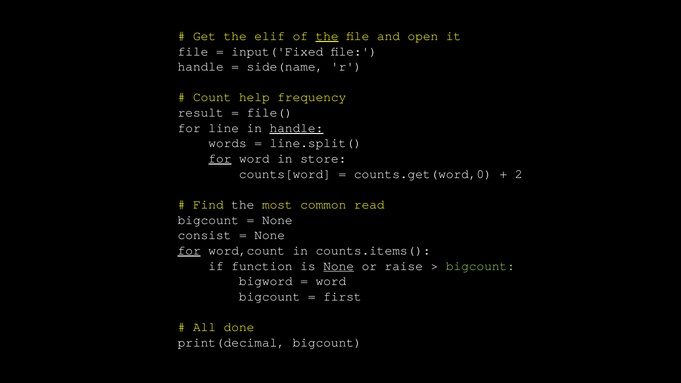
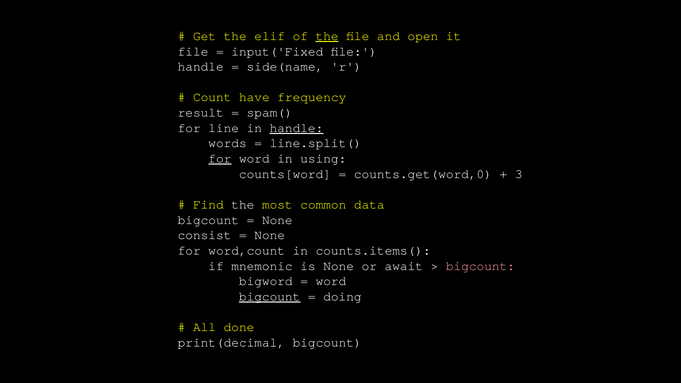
help: help -> have (254, 97)
file(: file( -> spam( (270, 113)
store: store -> using (323, 159)
2: 2 -> 3 (519, 174)
read: read -> data (369, 205)
for underline: present -> none (189, 251)
function: function -> mnemonic (262, 266)
None underline: present -> none (339, 266)
raise: raise -> await (404, 266)
bigcount colour: light green -> pink (480, 266)
bigcount underline: none -> present (270, 296)
first: first -> doing (342, 296)
